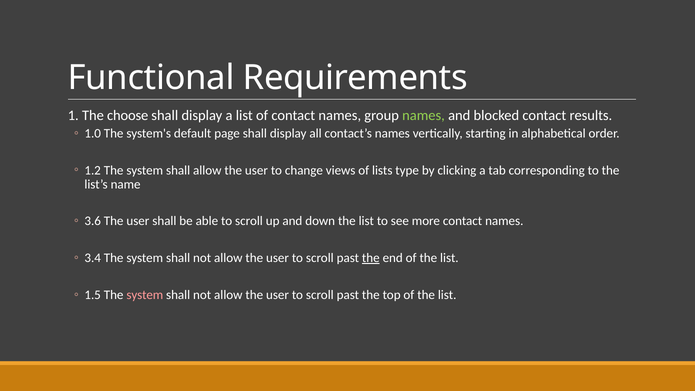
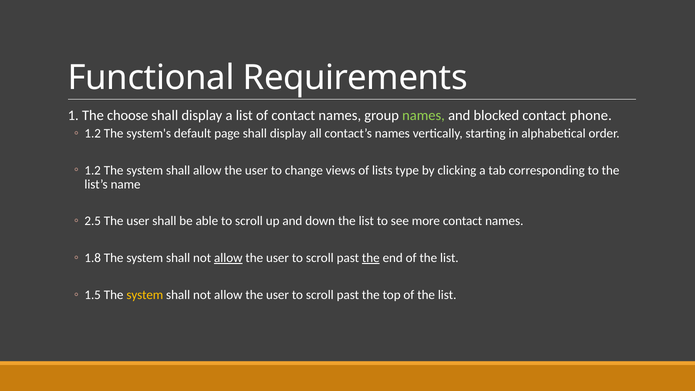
results: results -> phone (591, 116)
1.0: 1.0 -> 1.2 (93, 133)
3.6: 3.6 -> 2.5 (93, 221)
3.4: 3.4 -> 1.8 (93, 258)
allow underline: none -> present (228, 258)
system colour: pink -> yellow (145, 295)
